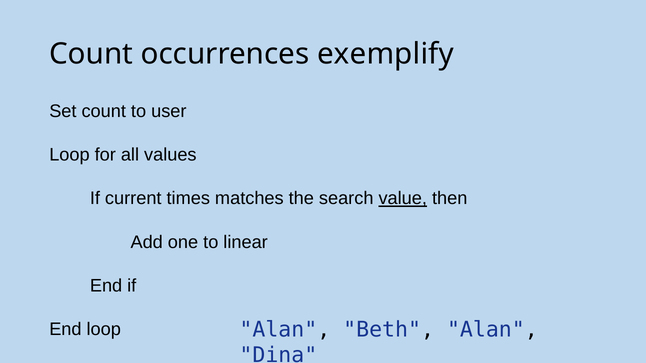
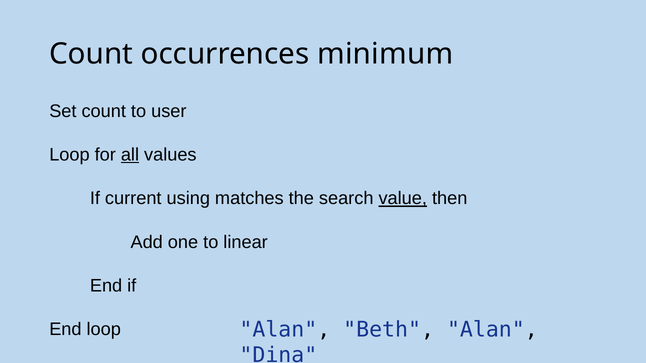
exemplify: exemplify -> minimum (385, 54)
all underline: none -> present (130, 155)
times: times -> using (188, 199)
